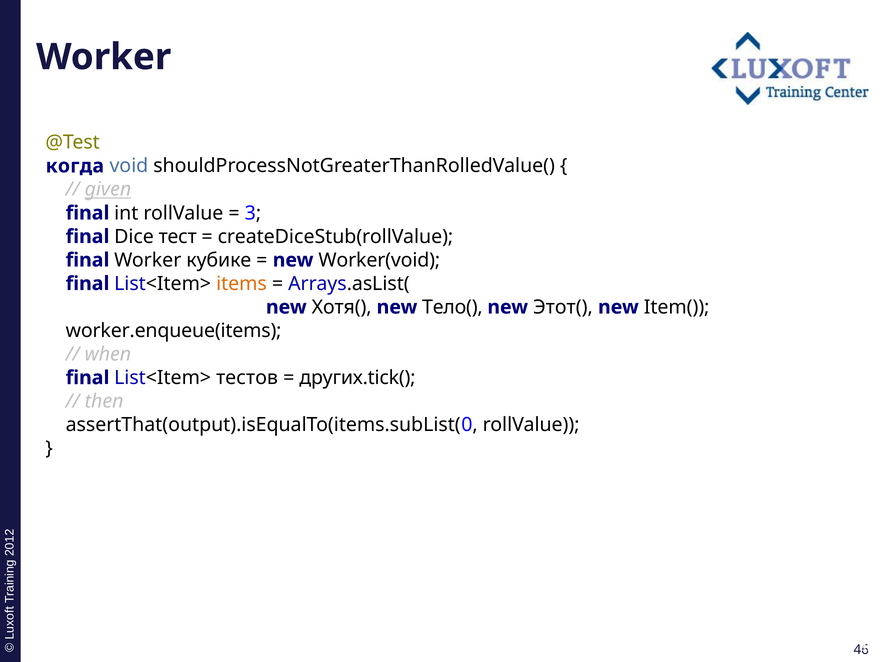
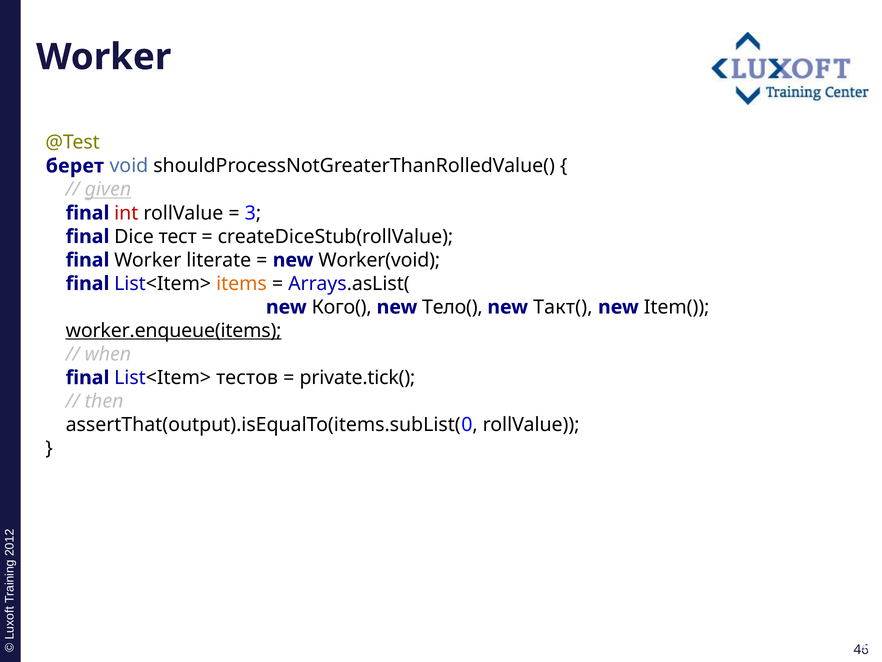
когда: когда -> берет (75, 166)
int colour: black -> red (126, 213)
кубике: кубике -> literate (219, 260)
Хотя(: Хотя( -> Кого( (342, 307)
Этот(: Этот( -> Такт( (563, 307)
worker.enqueue(items underline: none -> present (174, 330)
других.tick(: других.tick( -> private.tick( (357, 377)
